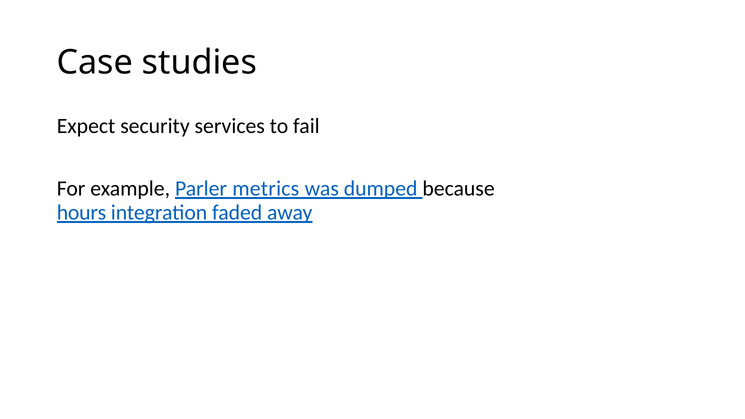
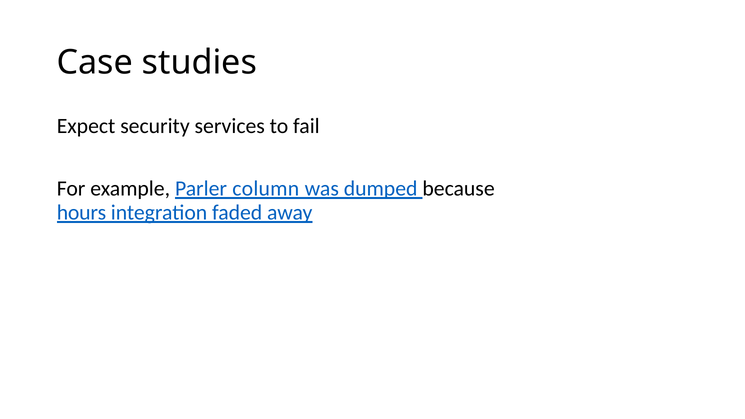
metrics: metrics -> column (266, 189)
